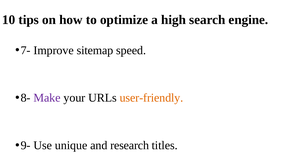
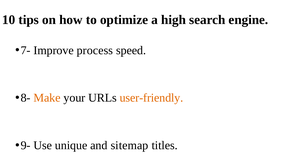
sitemap: sitemap -> process (95, 50)
Make colour: purple -> orange (47, 98)
research: research -> sitemap (129, 145)
